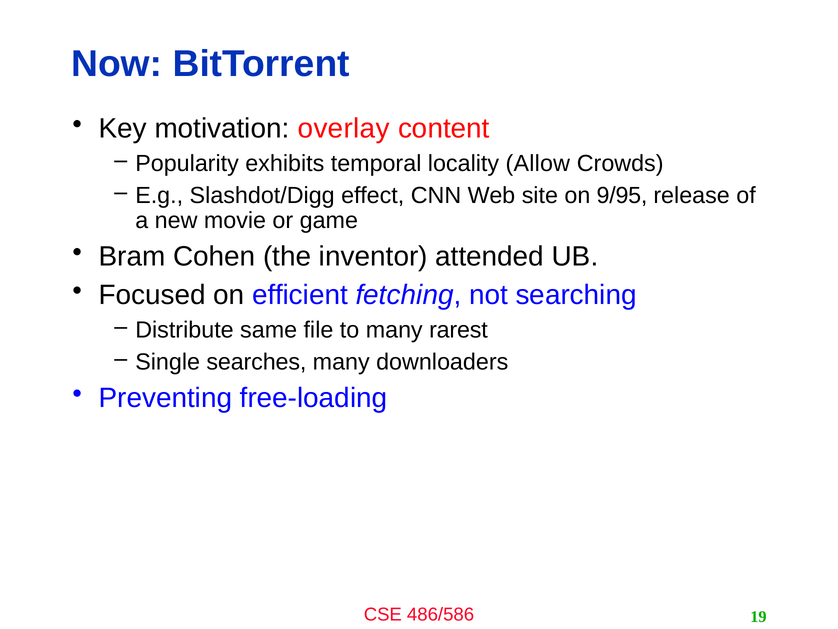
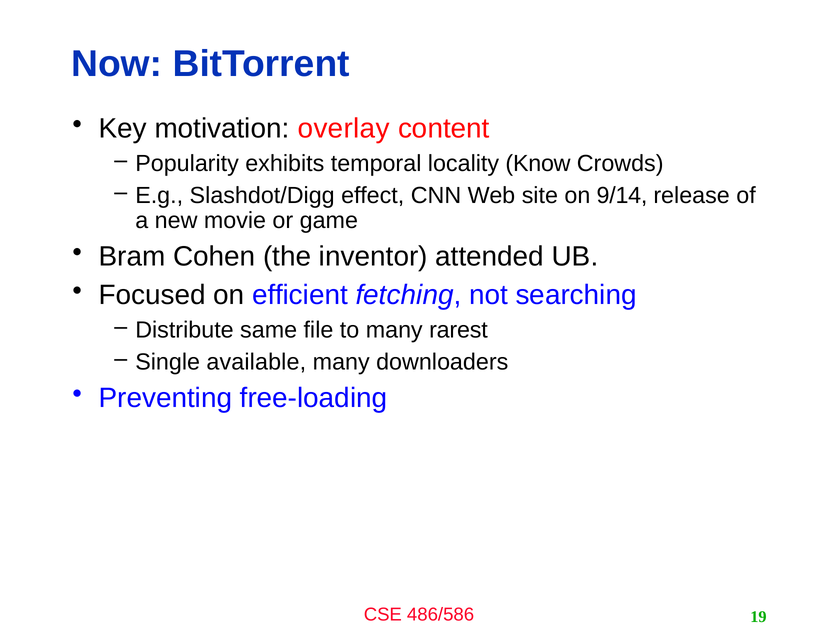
Allow: Allow -> Know (538, 163)
9/95: 9/95 -> 9/14 (622, 195)
searches: searches -> available (256, 362)
